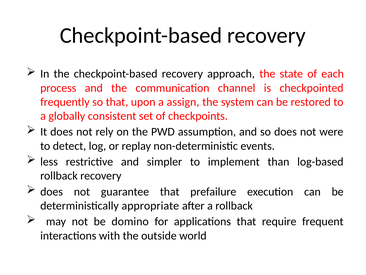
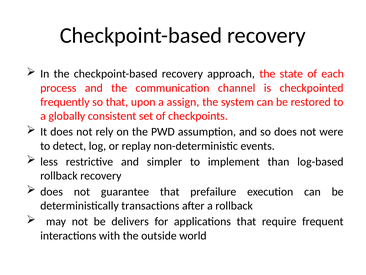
appropriate: appropriate -> transactions (150, 205)
domino: domino -> delivers (130, 221)
